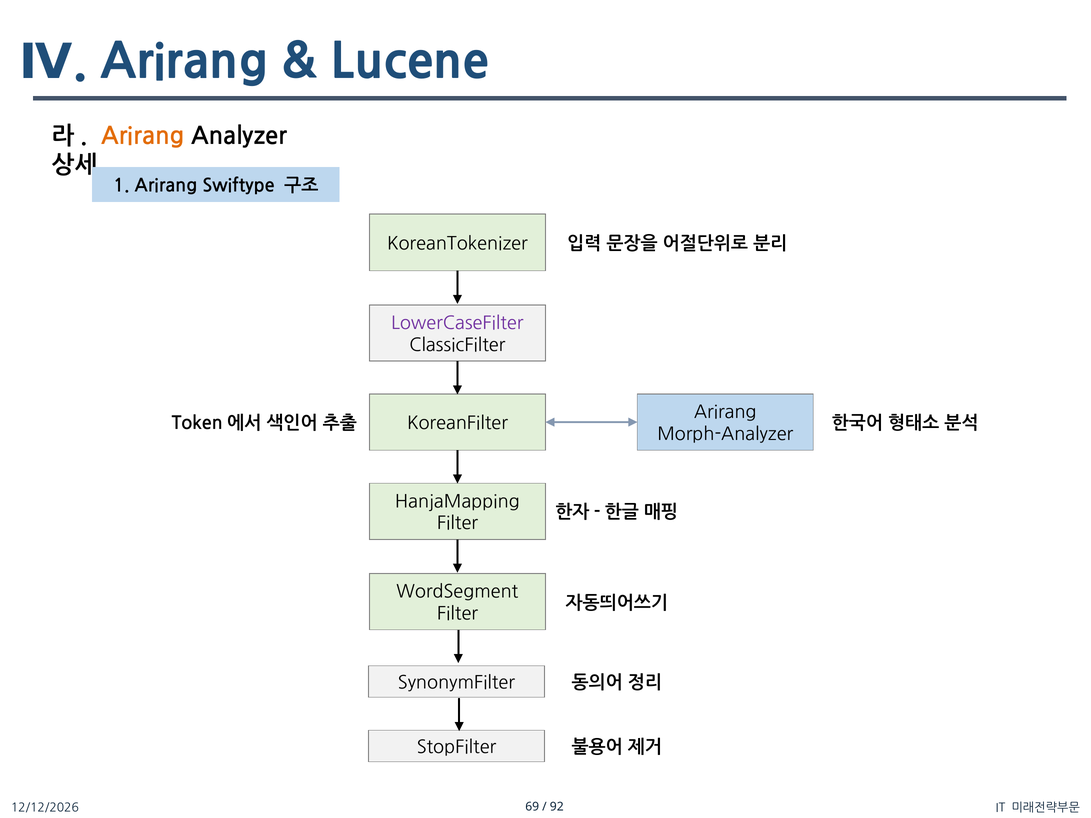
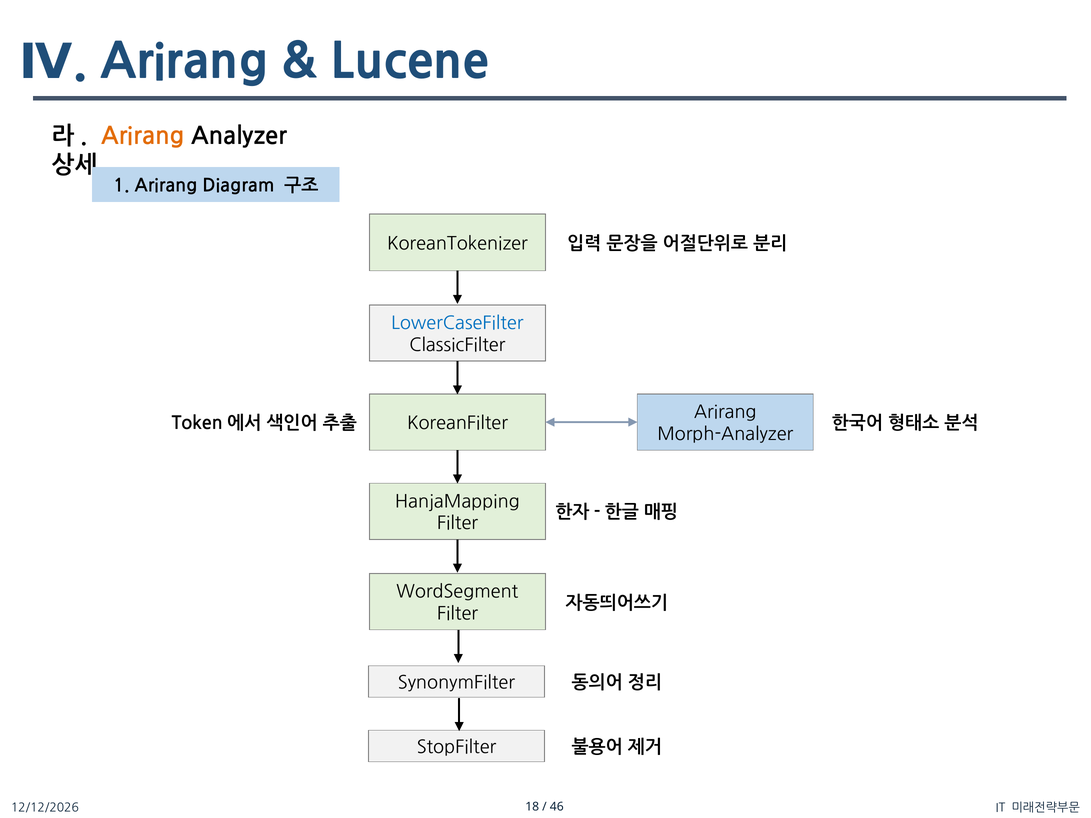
Swiftype: Swiftype -> Diagram (238, 186)
LowerCaseFilter colour: purple -> blue (457, 323)
69: 69 -> 18 (532, 807)
92: 92 -> 46 (557, 807)
